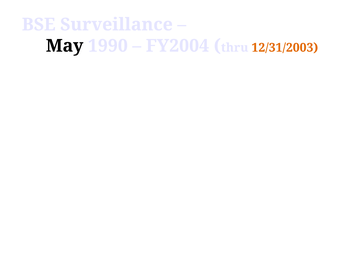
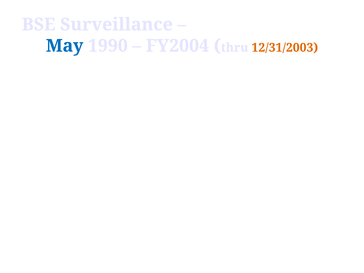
May colour: black -> blue (65, 46)
